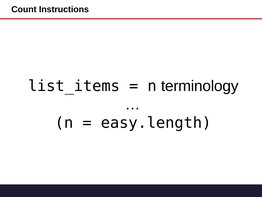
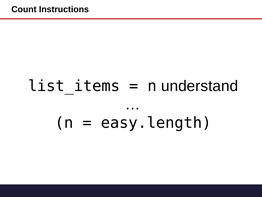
terminology: terminology -> understand (200, 86)
